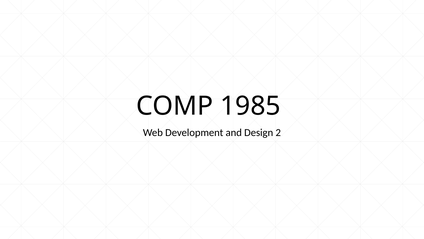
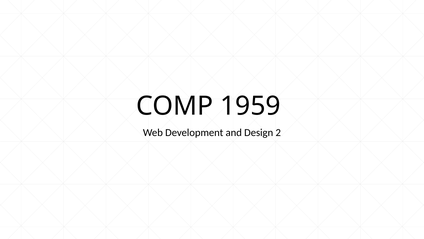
1985: 1985 -> 1959 (250, 106)
